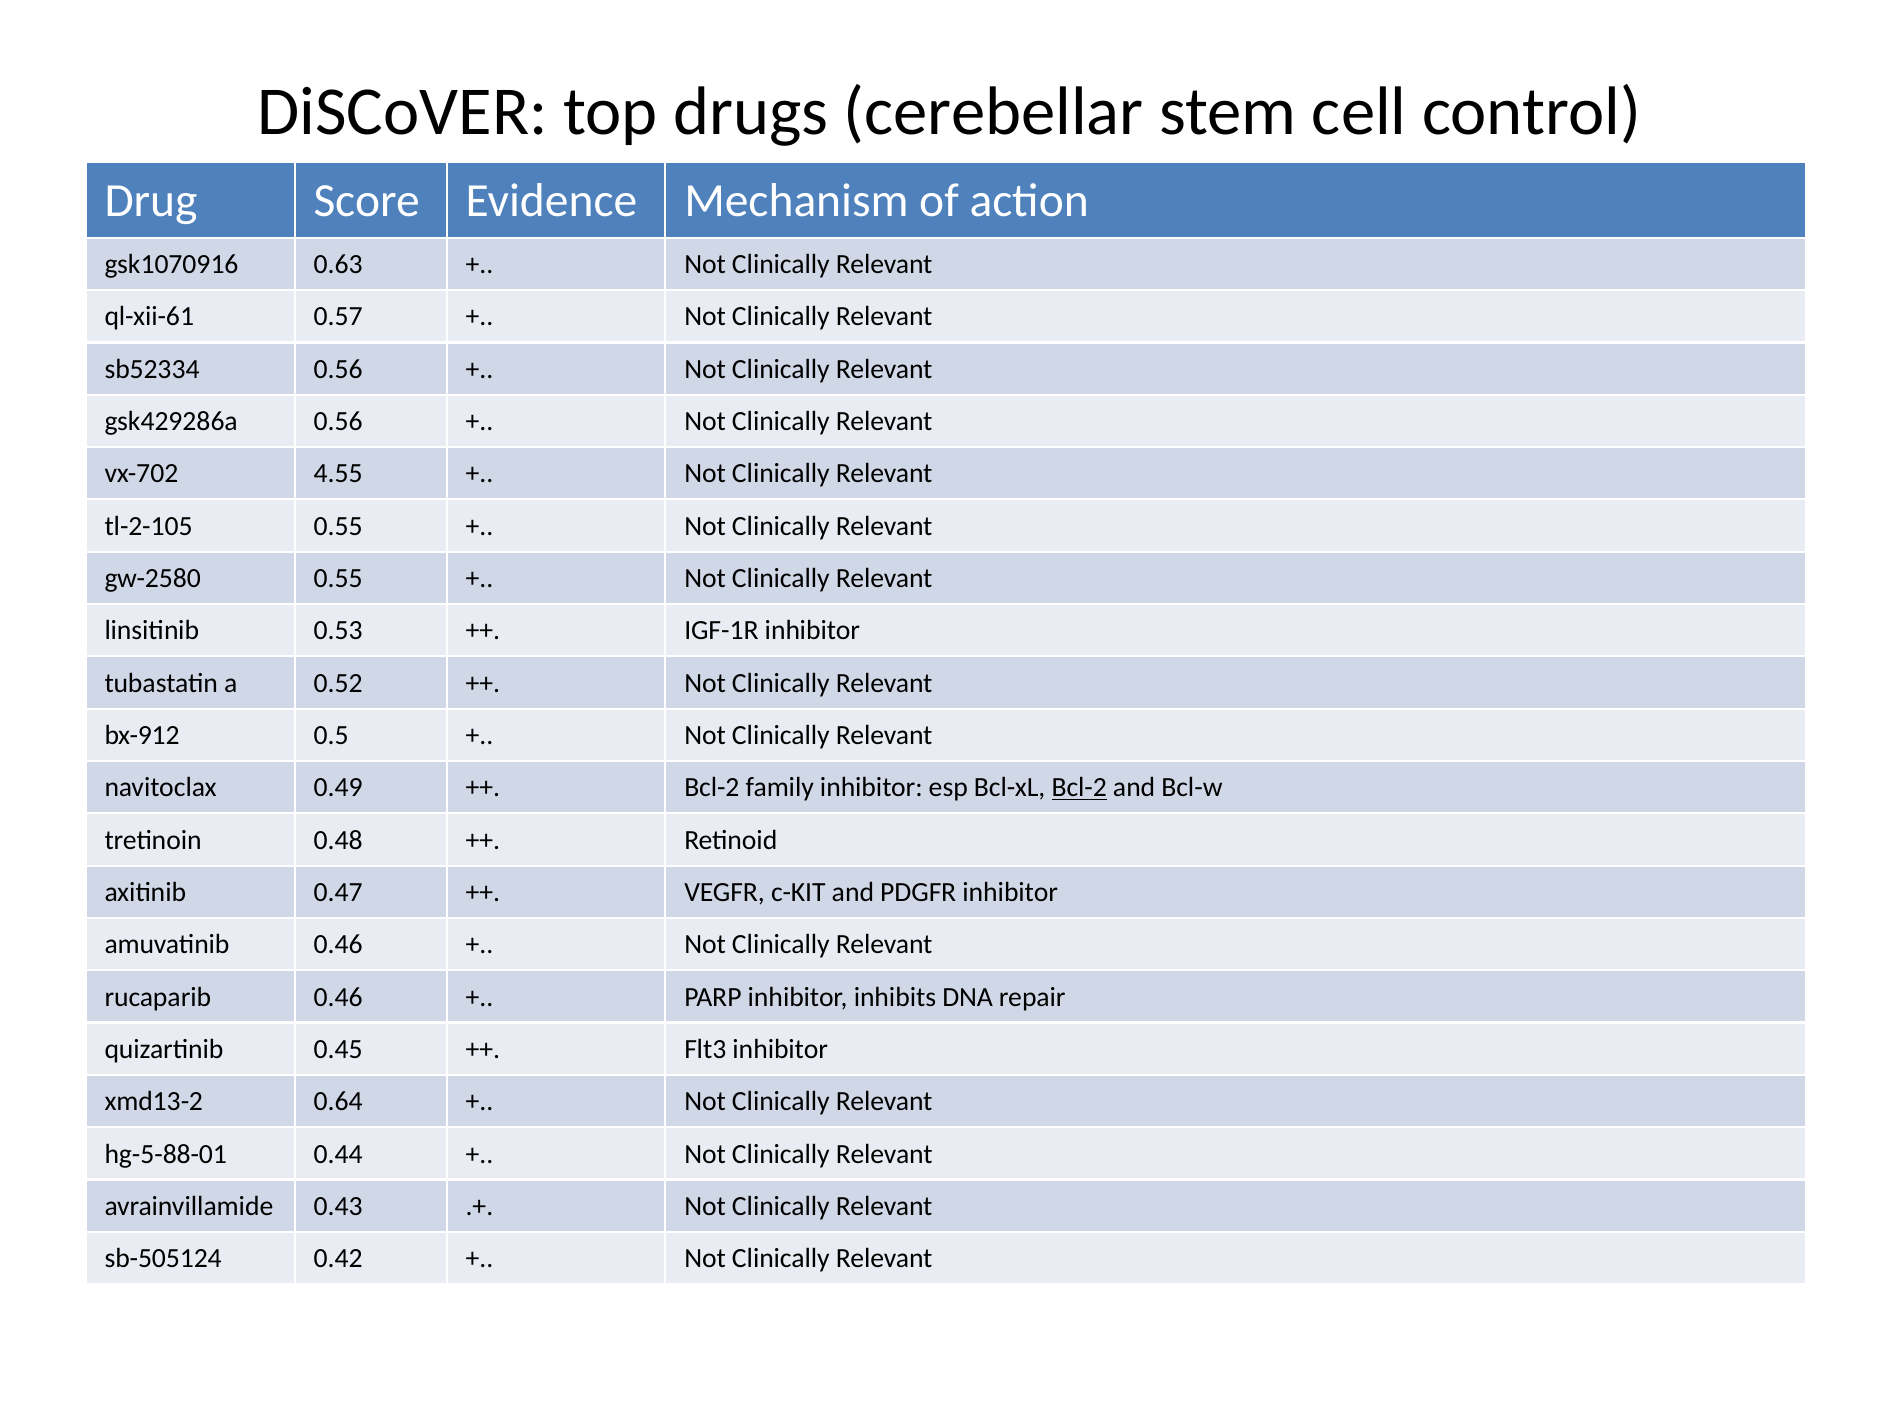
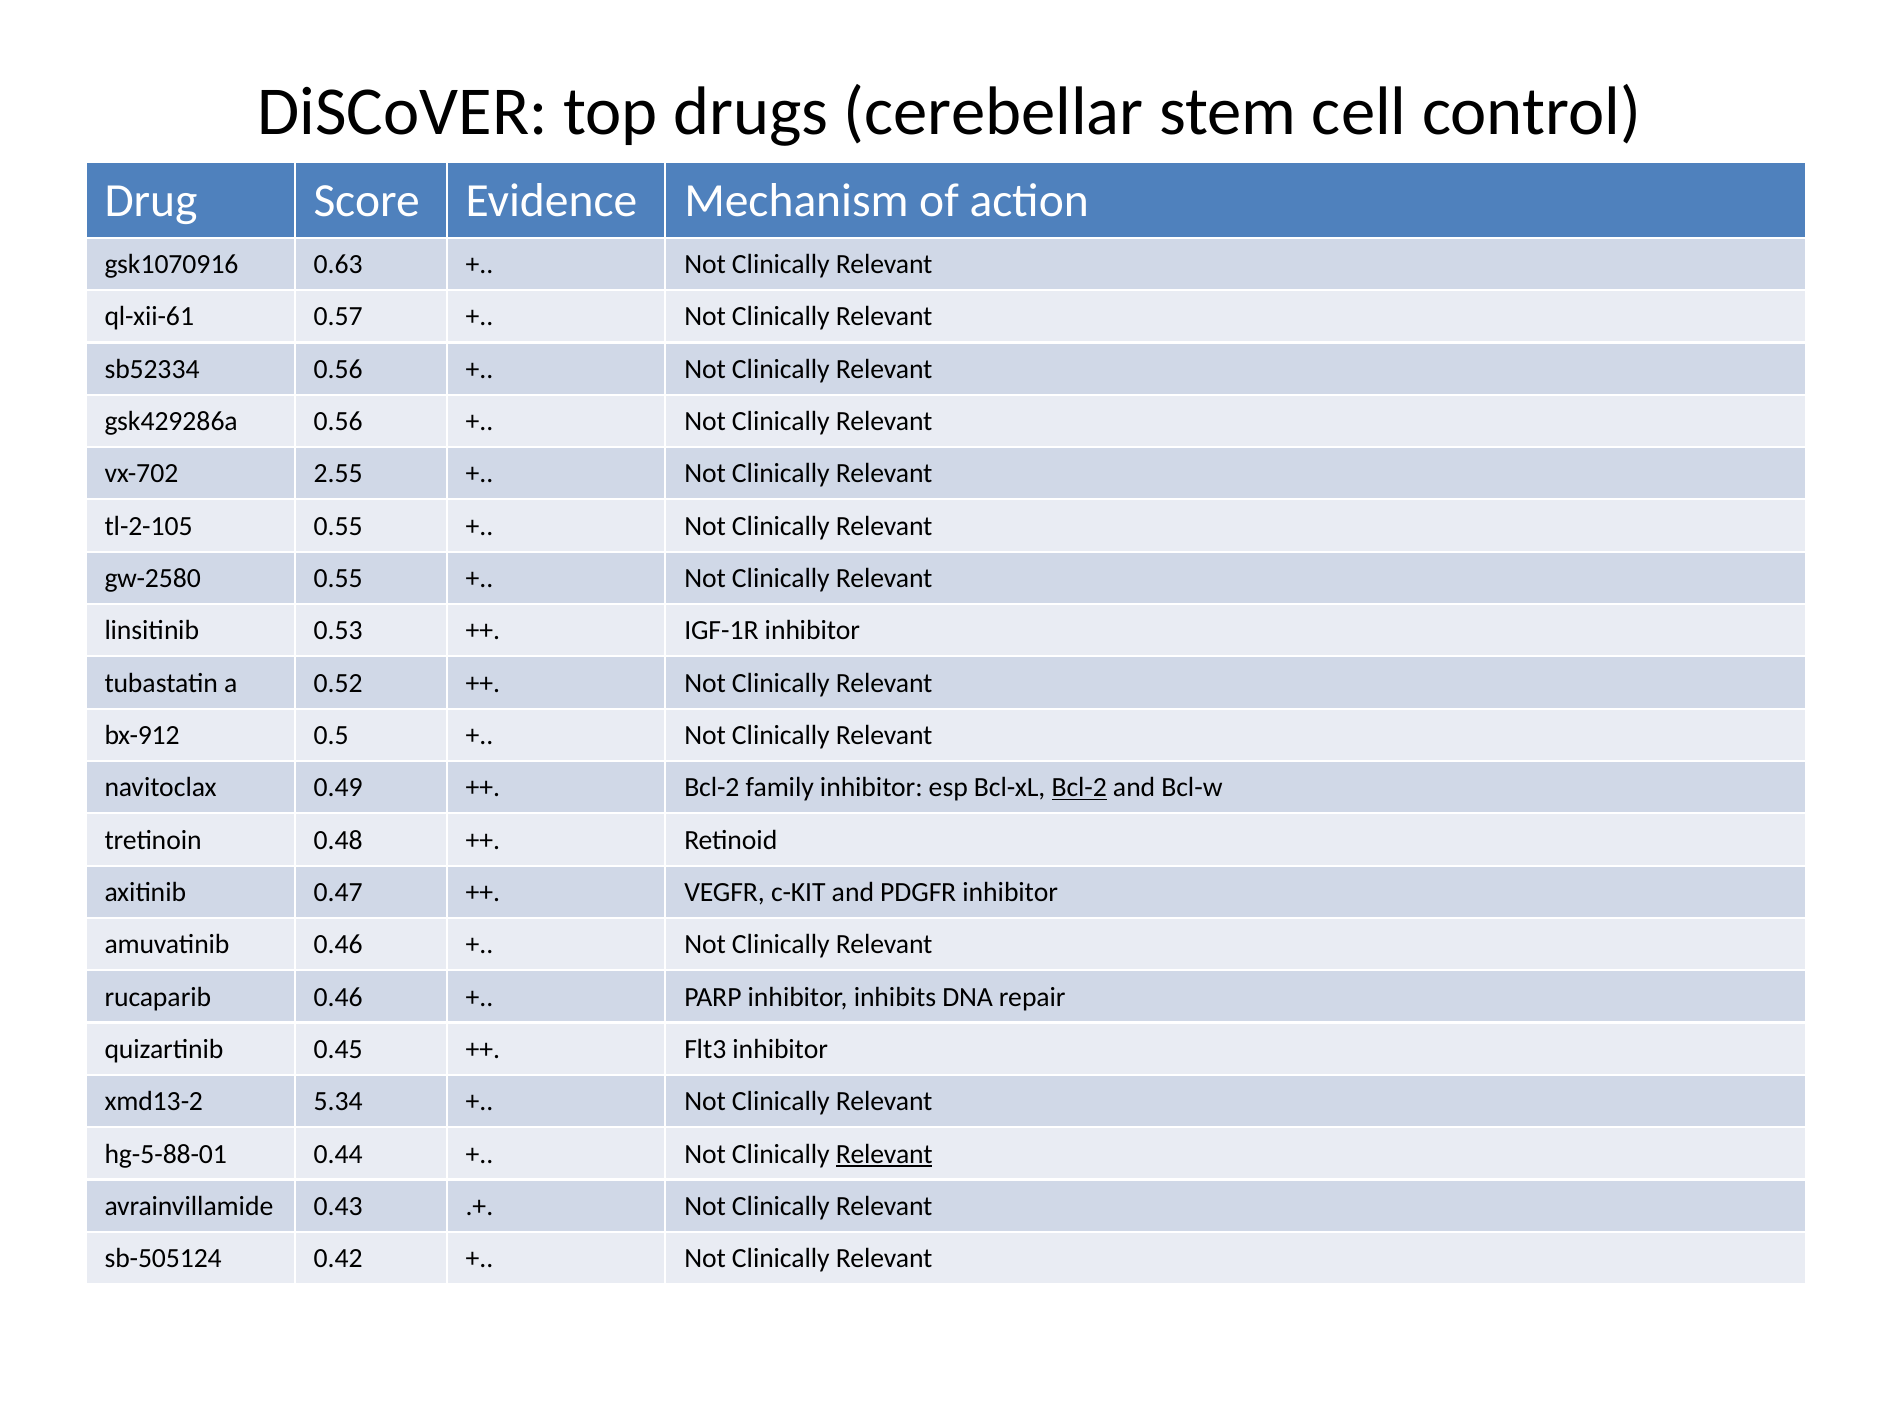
4.55: 4.55 -> 2.55 (338, 474)
0.64: 0.64 -> 5.34 (338, 1101)
Relevant underline: none -> present (884, 1154)
